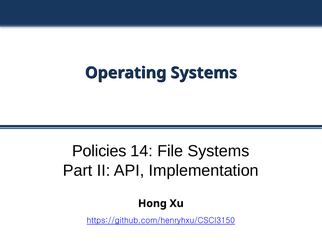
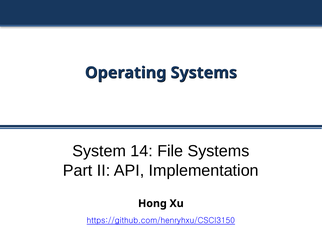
Policies: Policies -> System (99, 151)
